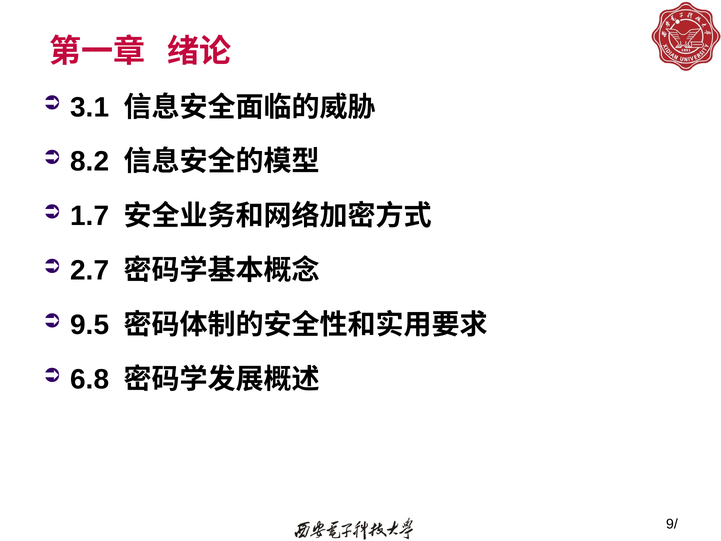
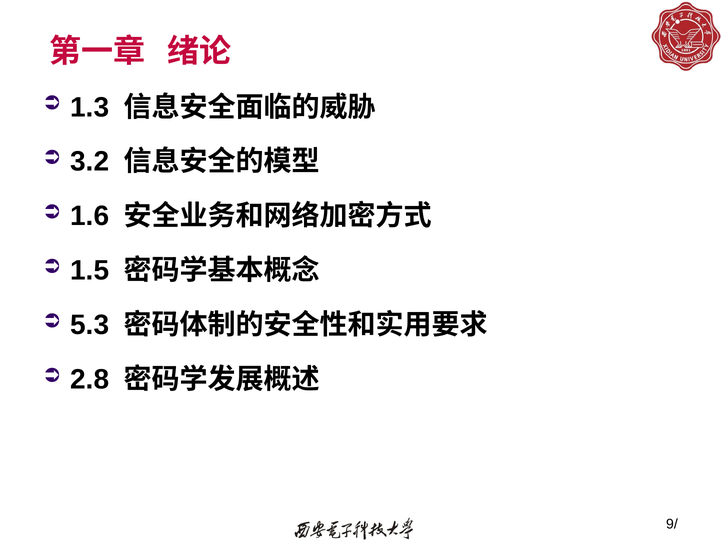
3.1: 3.1 -> 1.3 (90, 107)
8.2: 8.2 -> 3.2 (90, 162)
1.7: 1.7 -> 1.6 (90, 216)
2.7: 2.7 -> 1.5 (90, 270)
9.5: 9.5 -> 5.3 (90, 325)
6.8: 6.8 -> 2.8 (90, 379)
